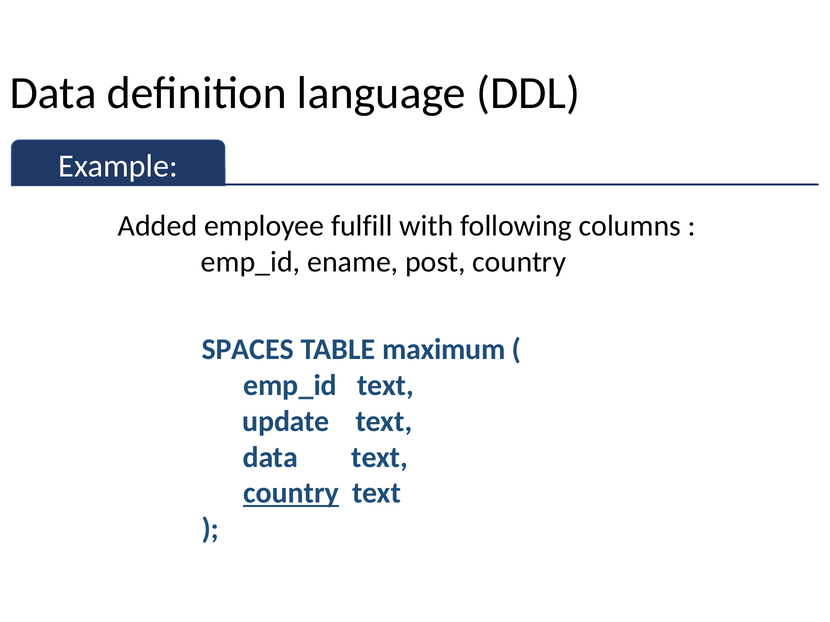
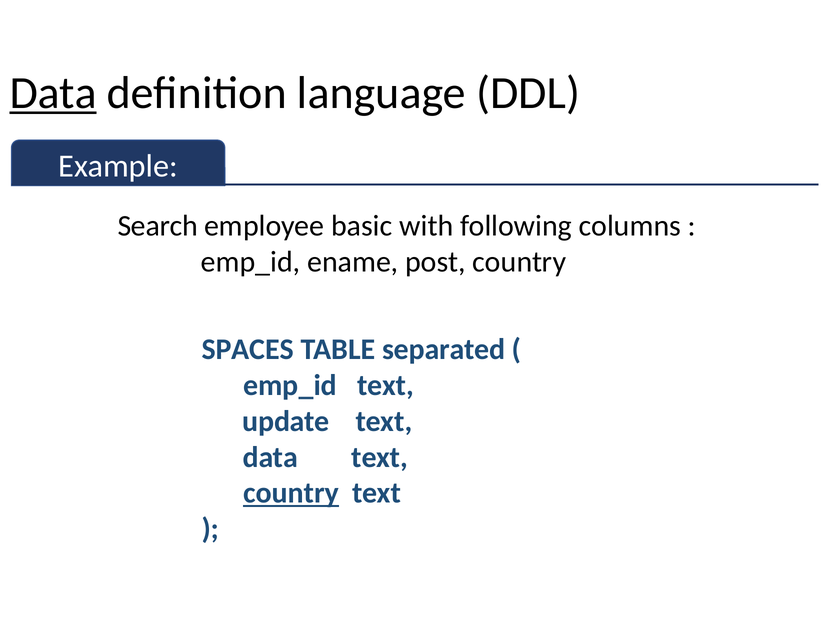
Data underline: none -> present (53, 93)
Added: Added -> Search (158, 226)
fulfill: fulfill -> basic (362, 226)
maximum: maximum -> separated (444, 350)
